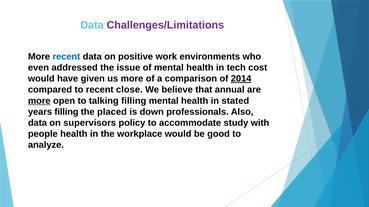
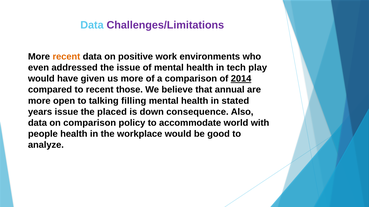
recent colour: blue -> orange (66, 57)
cost: cost -> play (258, 68)
close: close -> those (129, 90)
more underline: present -> none (39, 101)
years filling: filling -> issue (66, 112)
professionals: professionals -> consequence (197, 112)
on supervisors: supervisors -> comparison (90, 123)
study: study -> world (236, 123)
